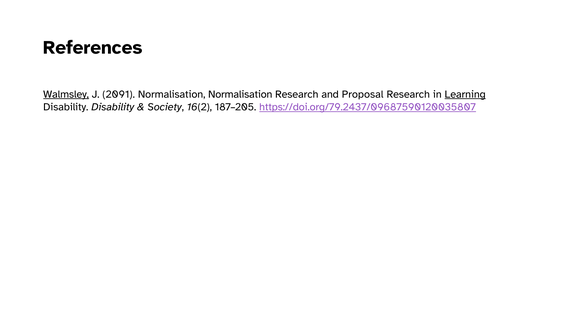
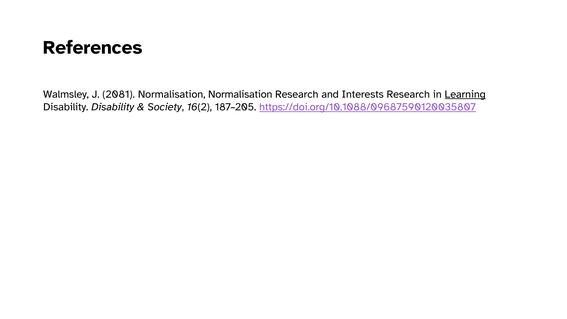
Walmsley underline: present -> none (66, 94)
2091: 2091 -> 2081 (119, 94)
Proposal: Proposal -> Interests (363, 94)
https://doi.org/79.2437/09687590120035807: https://doi.org/79.2437/09687590120035807 -> https://doi.org/10.1088/09687590120035807 (368, 107)
